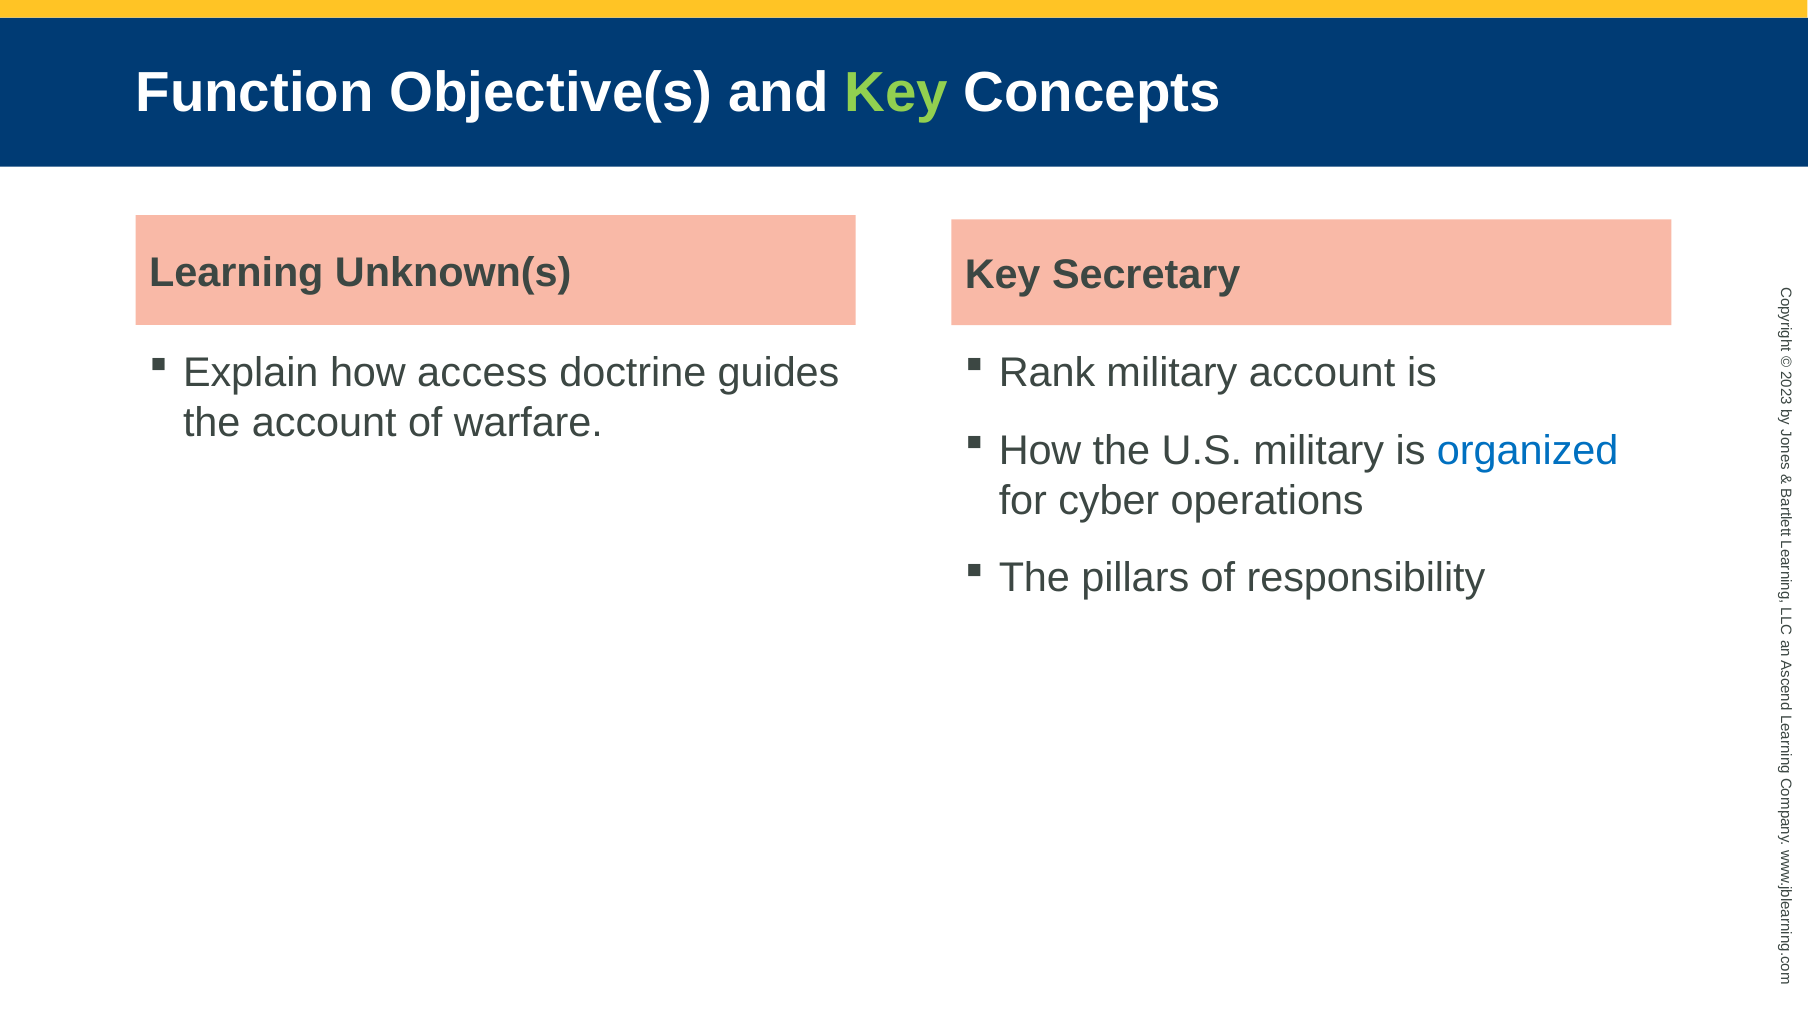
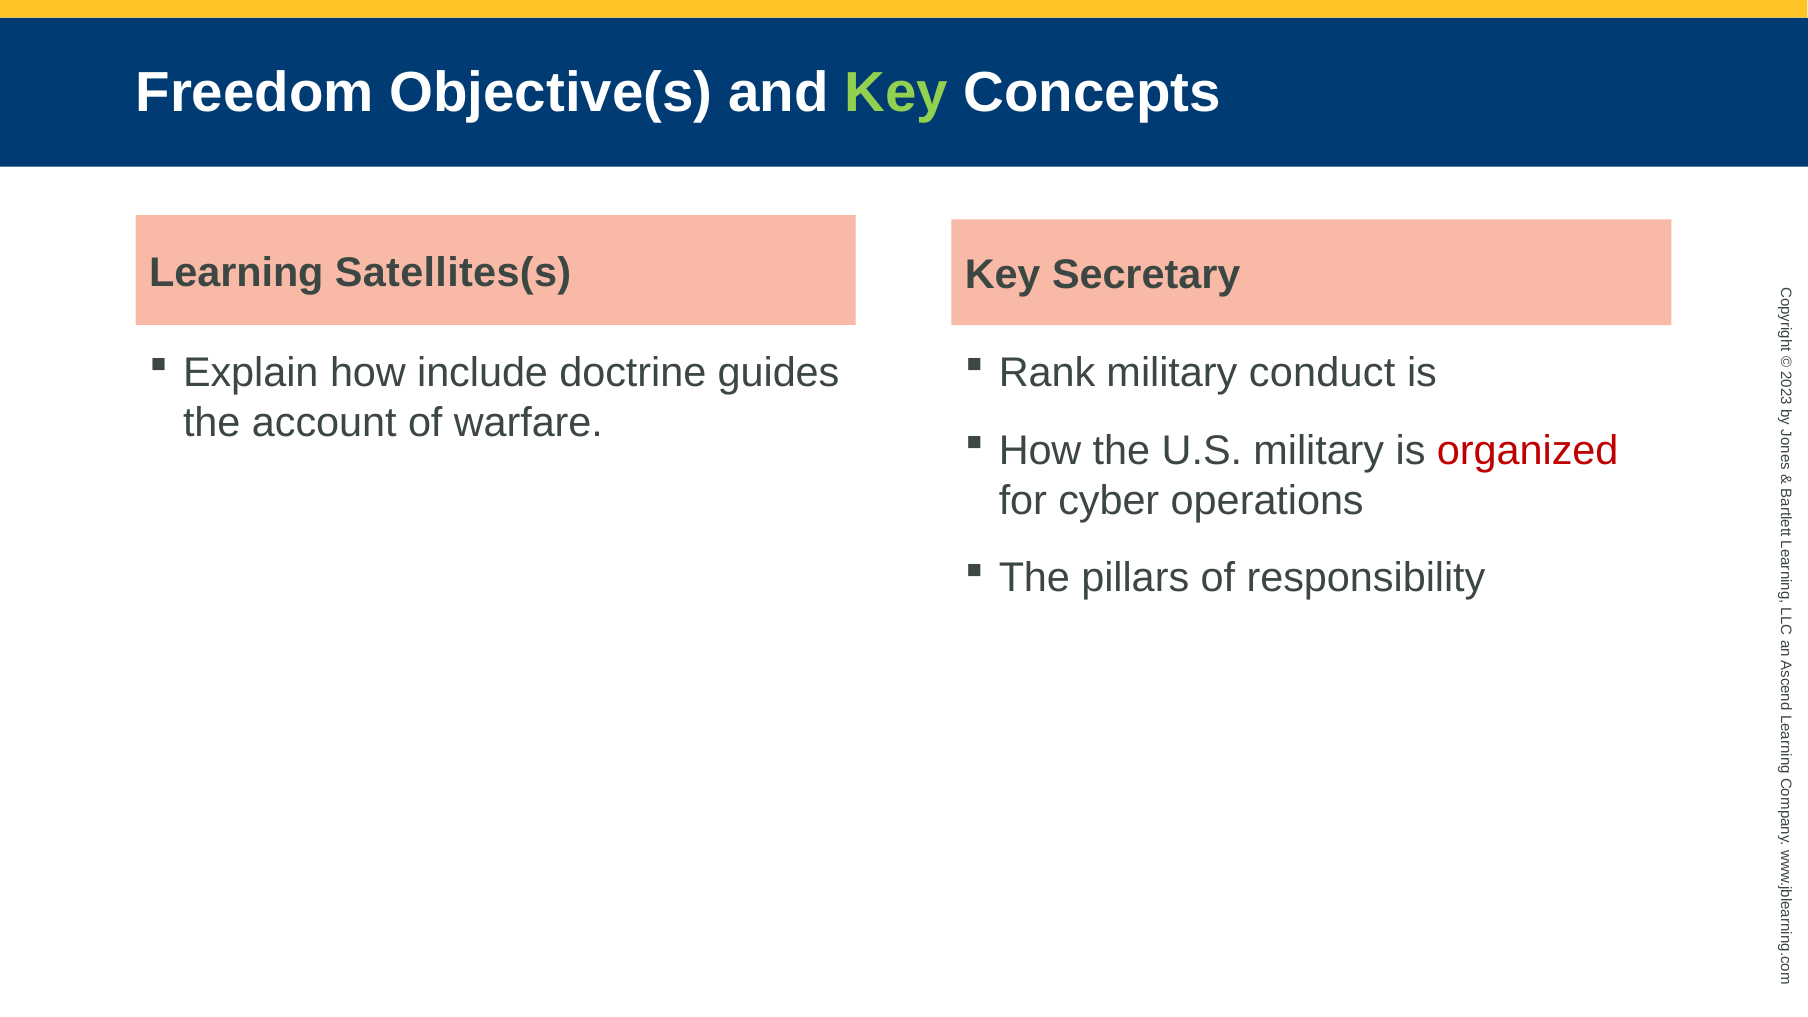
Function: Function -> Freedom (255, 93)
Unknown(s: Unknown(s -> Satellites(s (453, 273)
access: access -> include (483, 373)
military account: account -> conduct (1322, 373)
organized colour: blue -> red (1528, 451)
